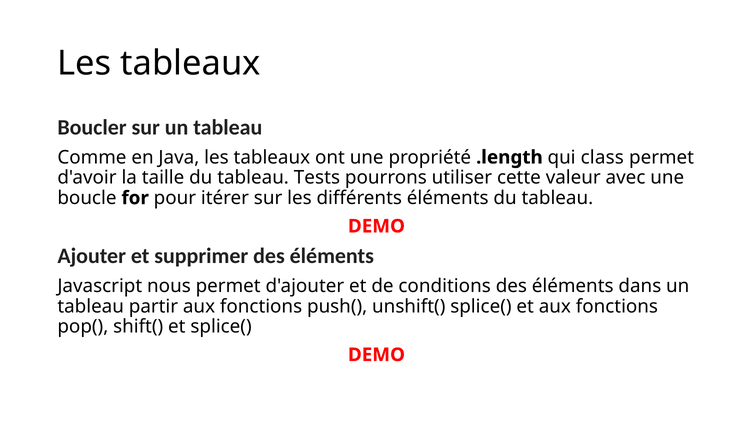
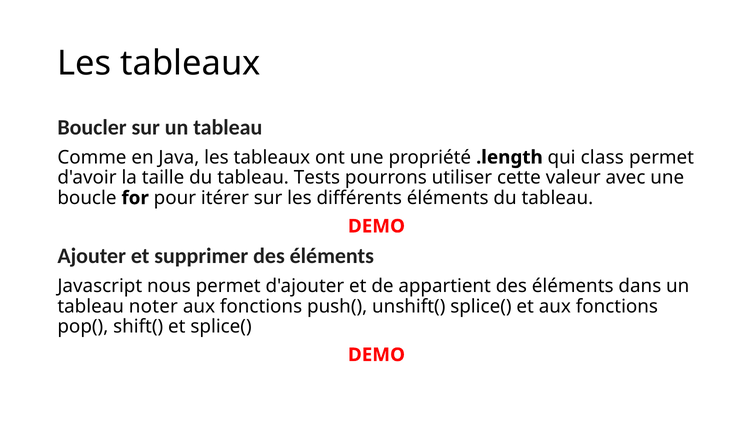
conditions: conditions -> appartient (445, 286)
partir: partir -> noter (153, 306)
